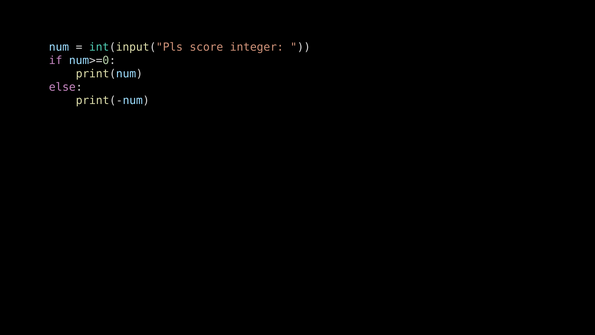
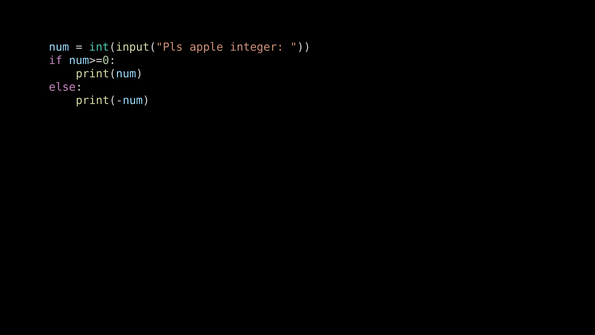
score: score -> apple (206, 47)
